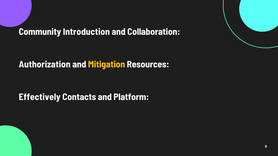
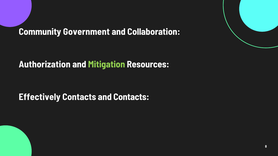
Introduction: Introduction -> Government (86, 32)
Mitigation colour: yellow -> light green (107, 65)
and Platform: Platform -> Contacts (131, 97)
